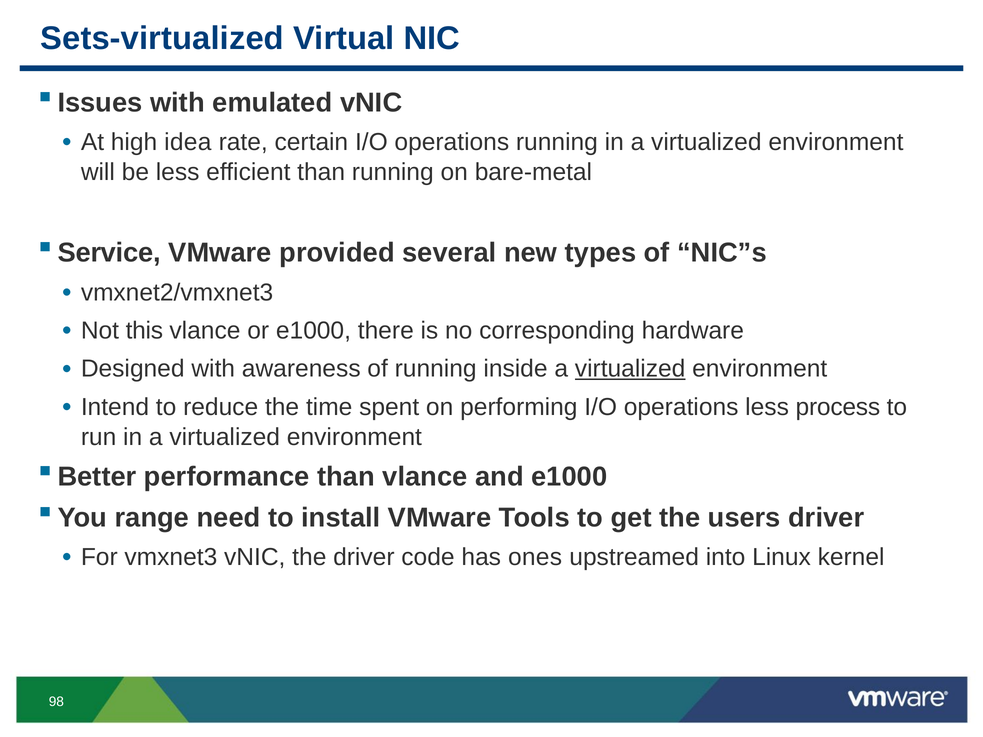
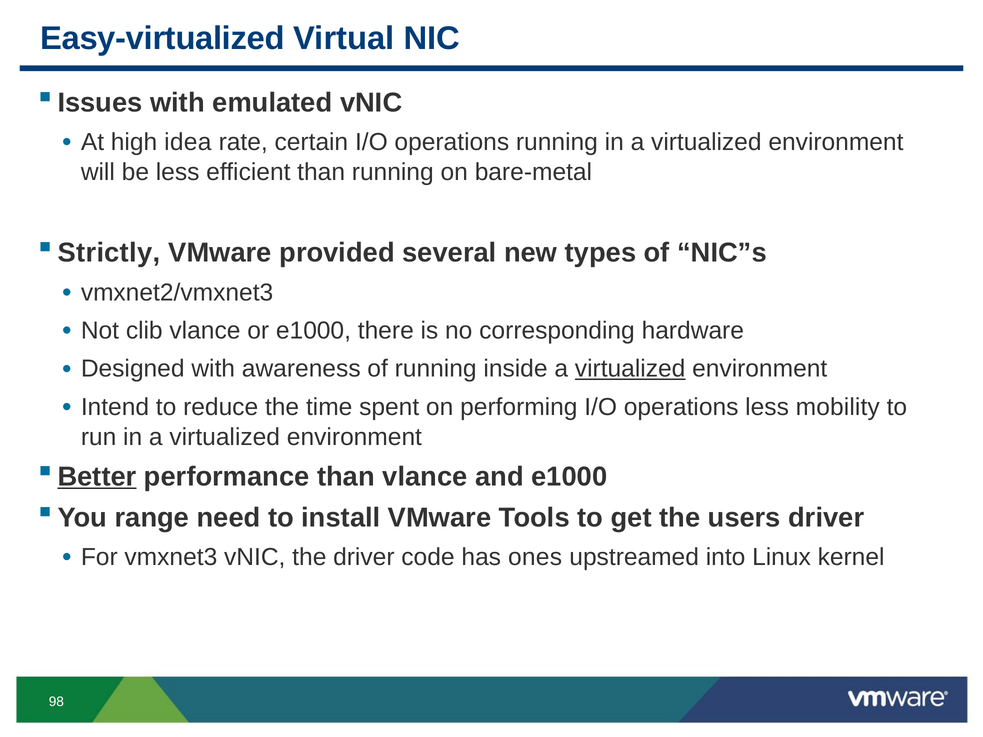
Sets-virtualized: Sets-virtualized -> Easy-virtualized (162, 39)
Service: Service -> Strictly (109, 253)
this: this -> clib (144, 331)
process: process -> mobility (838, 407)
Better underline: none -> present (97, 477)
